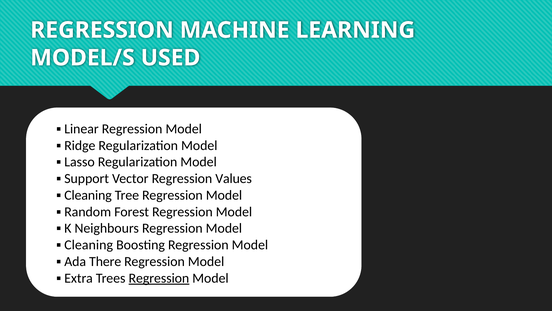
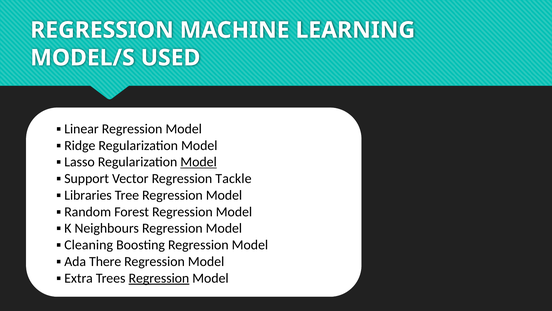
Model underline: none -> present (199, 162)
Values: Values -> Tackle (233, 178)
Cleaning: Cleaning -> Libraries (88, 195)
